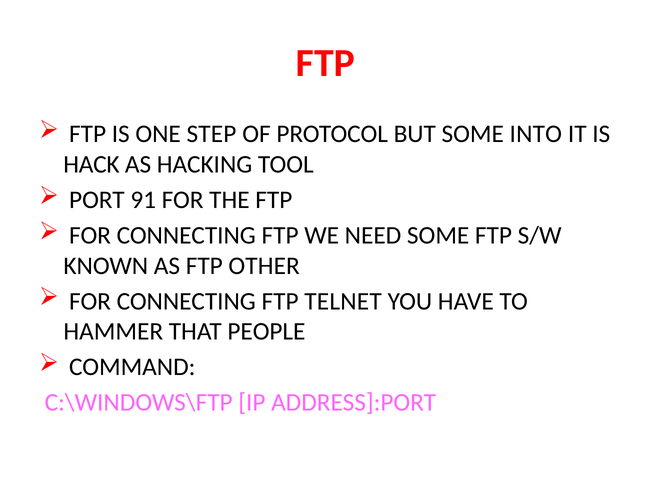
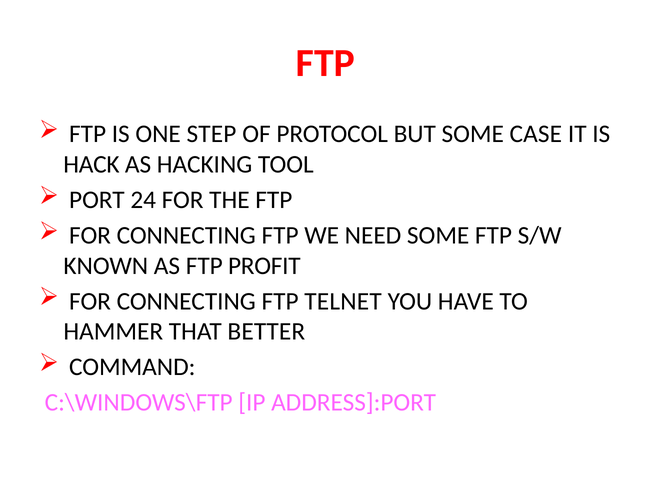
INTO: INTO -> CASE (536, 134)
91: 91 -> 24 (143, 200)
OTHER: OTHER -> PROFIT (264, 266)
PEOPLE: PEOPLE -> BETTER (266, 332)
